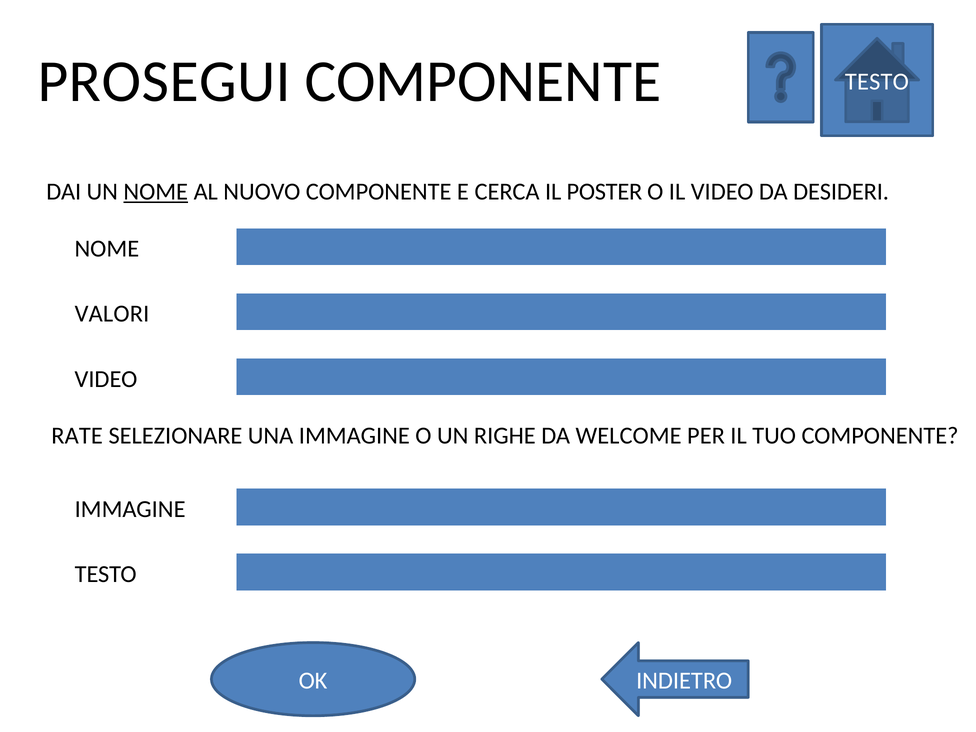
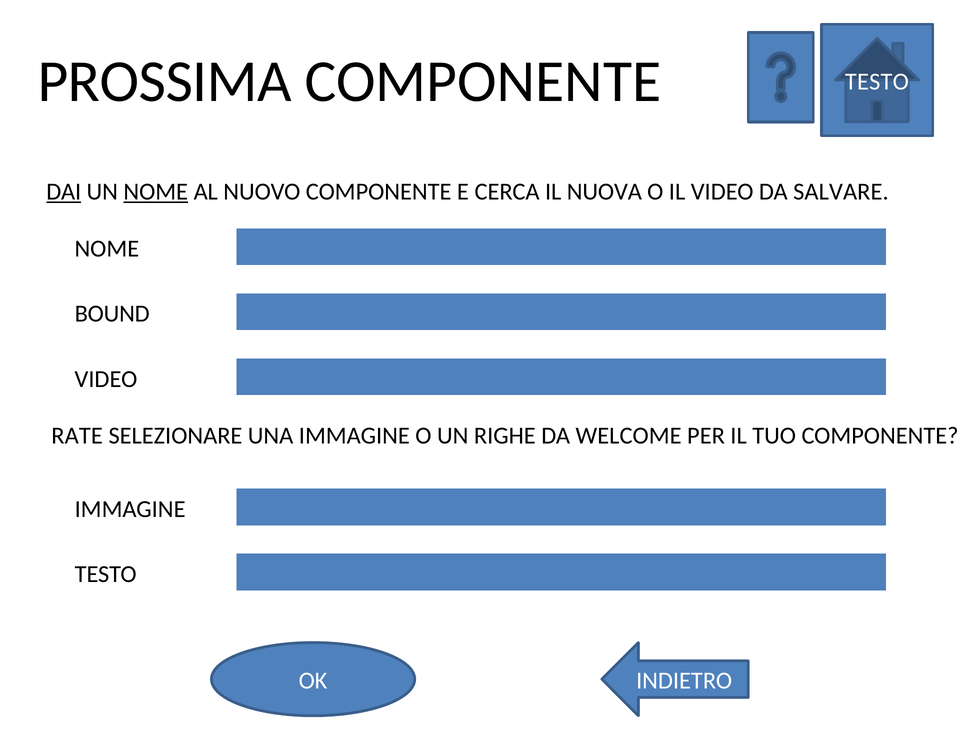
PROSEGUI: PROSEGUI -> PROSSIMA (165, 81)
DAI underline: none -> present (64, 192)
POSTER: POSTER -> NUOVA (604, 192)
DESIDERI: DESIDERI -> SALVARE (841, 192)
VALORI: VALORI -> BOUND (112, 314)
